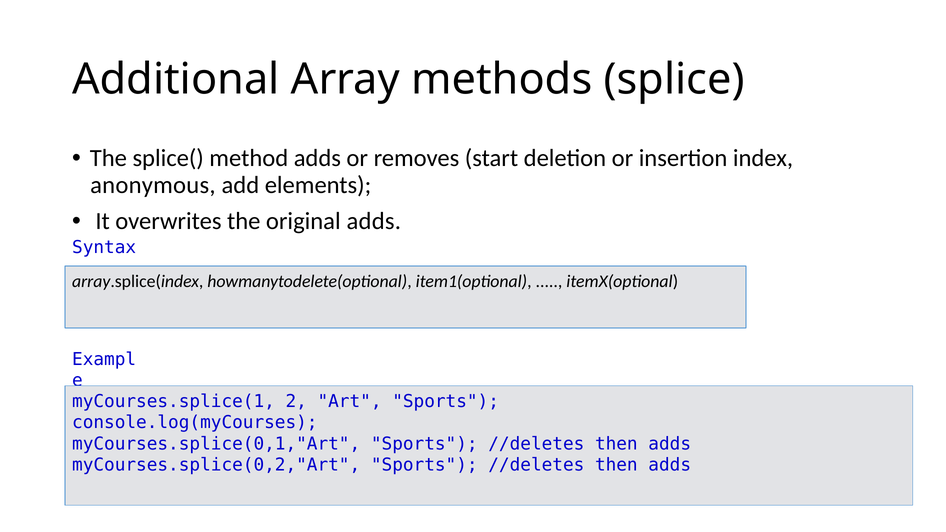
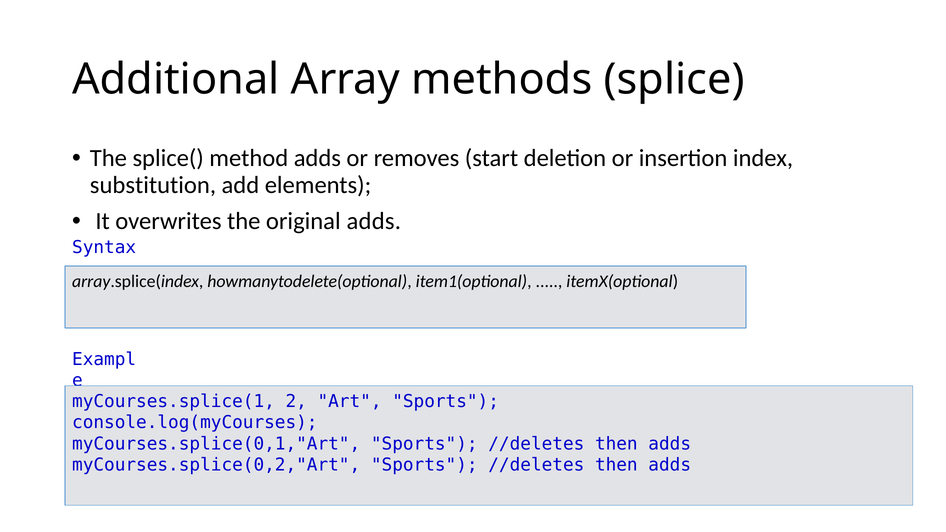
anonymous: anonymous -> substitution (153, 185)
